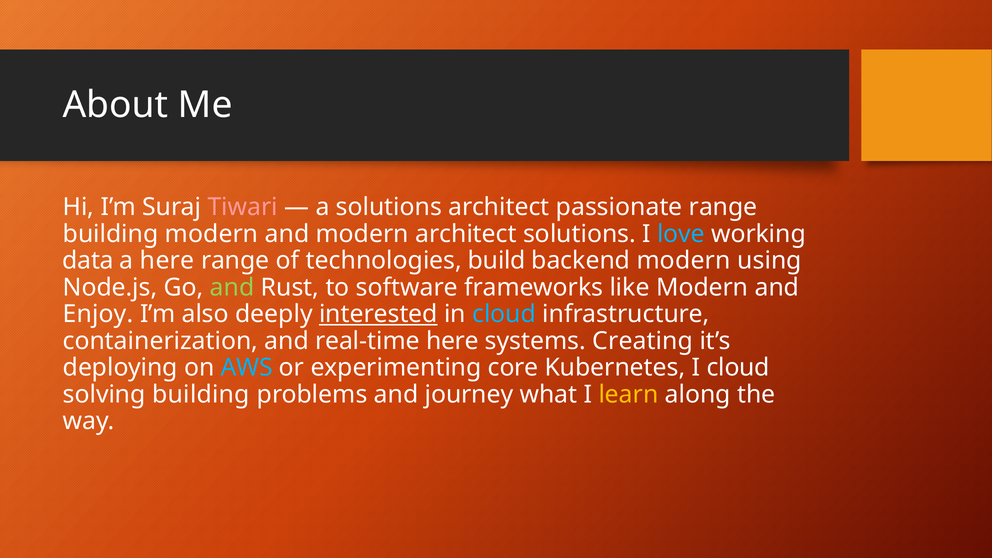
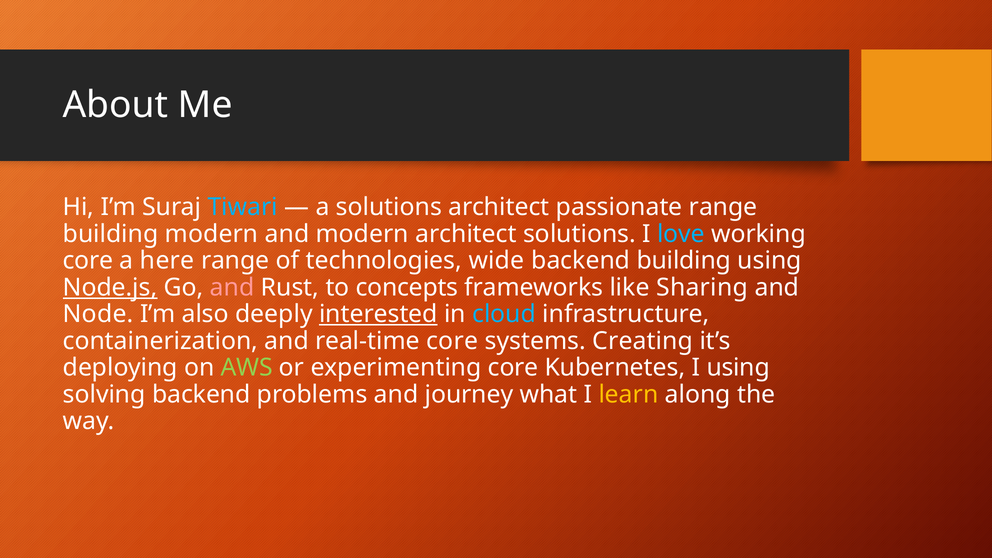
Tiwari colour: pink -> light blue (243, 207)
data: data -> core (88, 261)
build: build -> wide (496, 261)
backend modern: modern -> building (684, 261)
Node.js underline: none -> present (110, 287)
and colour: light green -> pink (232, 287)
software: software -> concepts (407, 287)
like Modern: Modern -> Sharing (702, 287)
Enjoy: Enjoy -> Node (98, 314)
real-time here: here -> core (452, 341)
AWS colour: light blue -> light green (247, 368)
I cloud: cloud -> using (738, 368)
solving building: building -> backend (201, 395)
